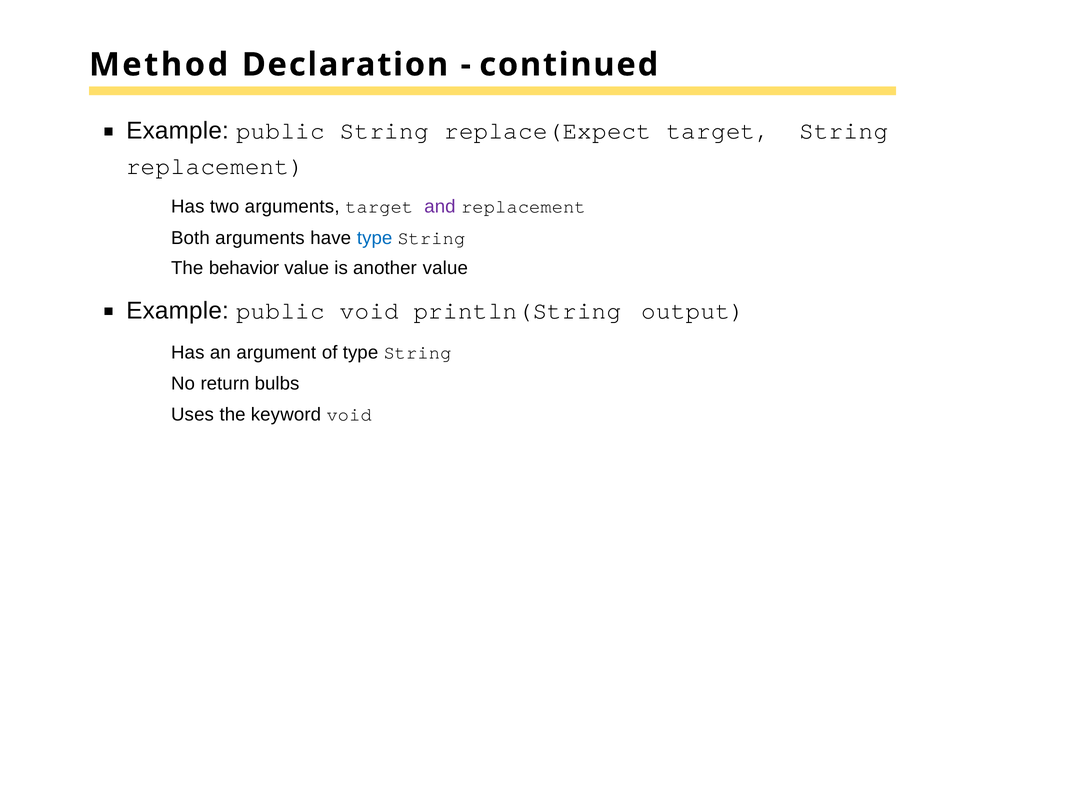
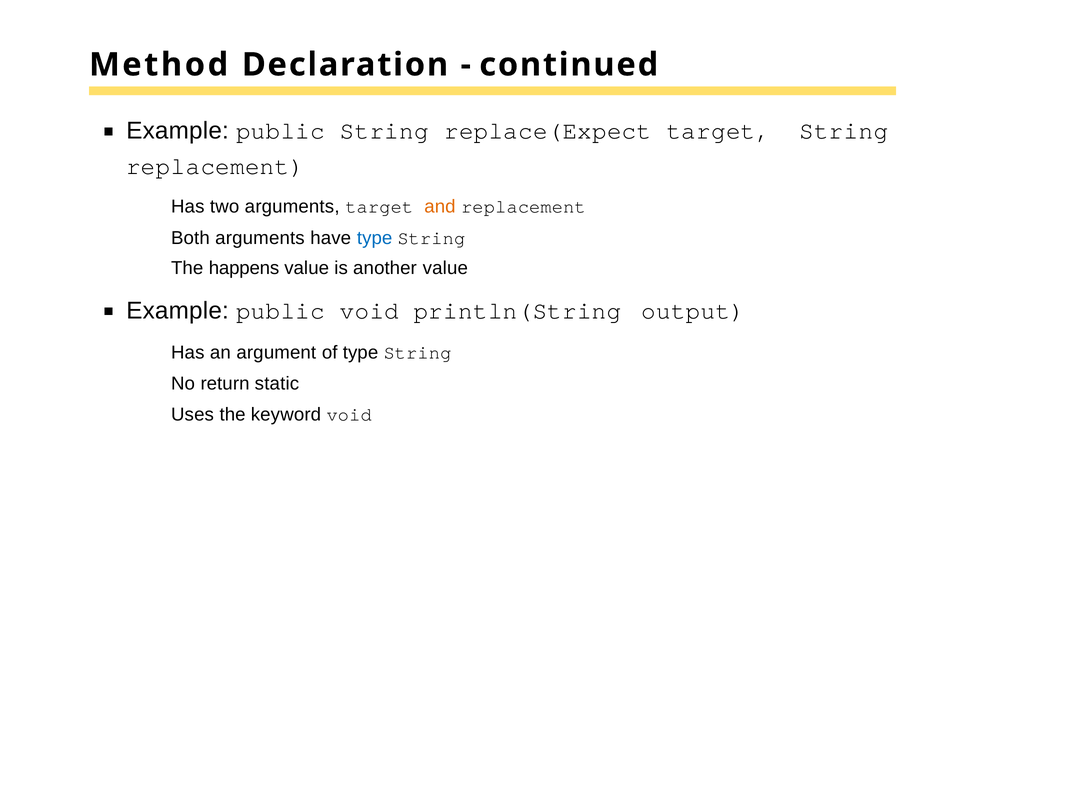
and colour: purple -> orange (440, 207)
behavior: behavior -> happens (244, 268)
bulbs: bulbs -> static (277, 383)
